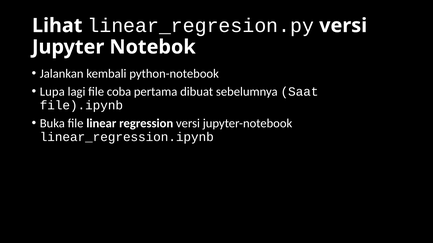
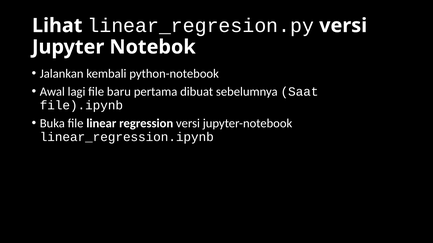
Lupa: Lupa -> Awal (52, 92)
coba: coba -> baru (119, 92)
